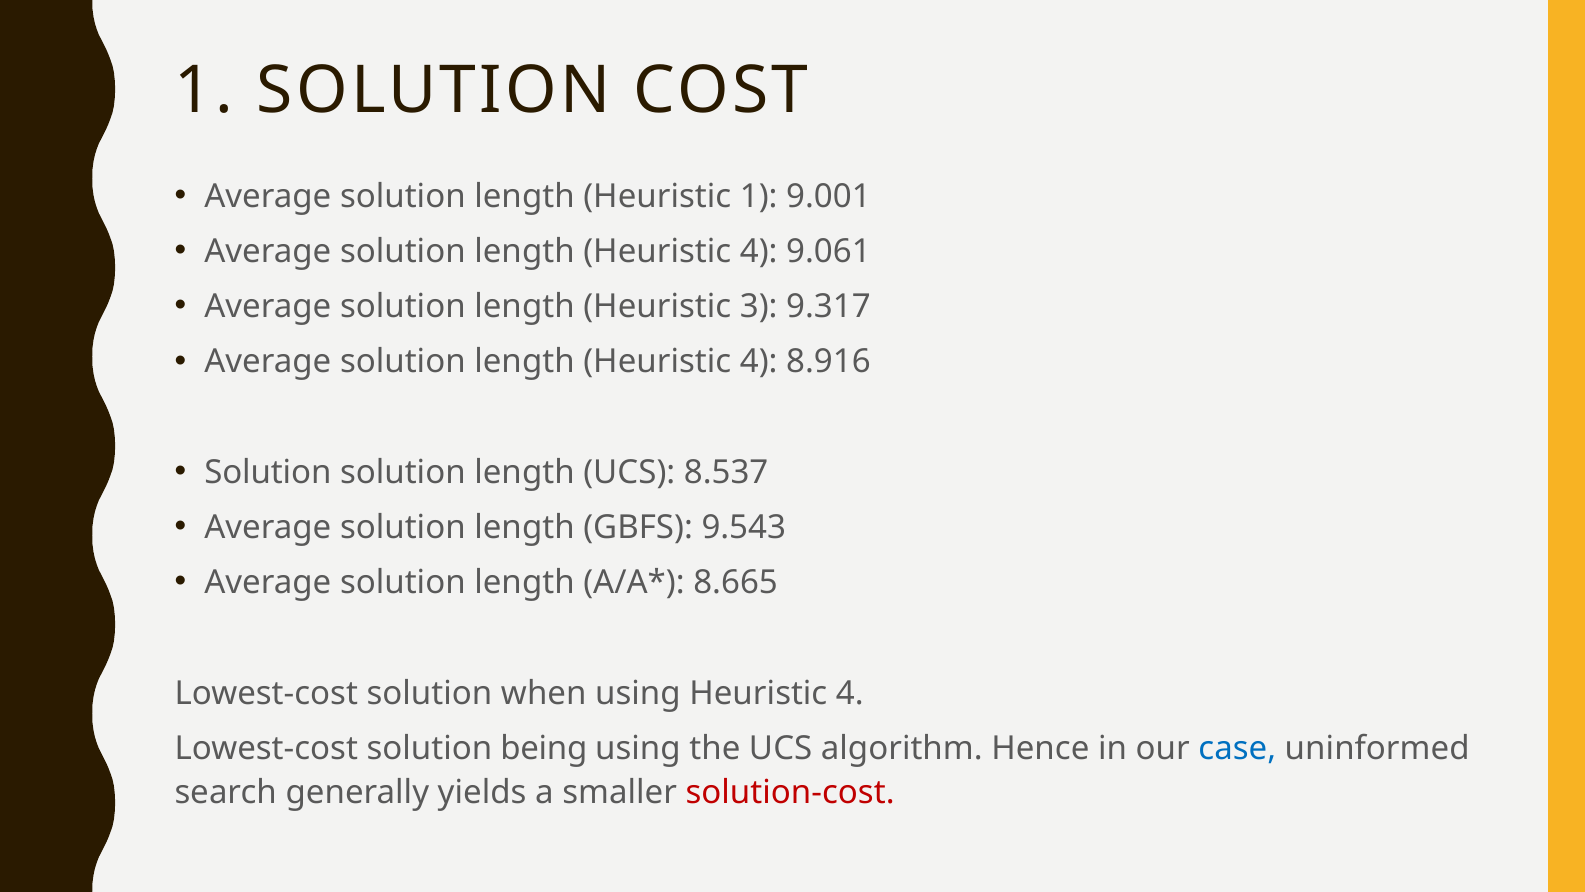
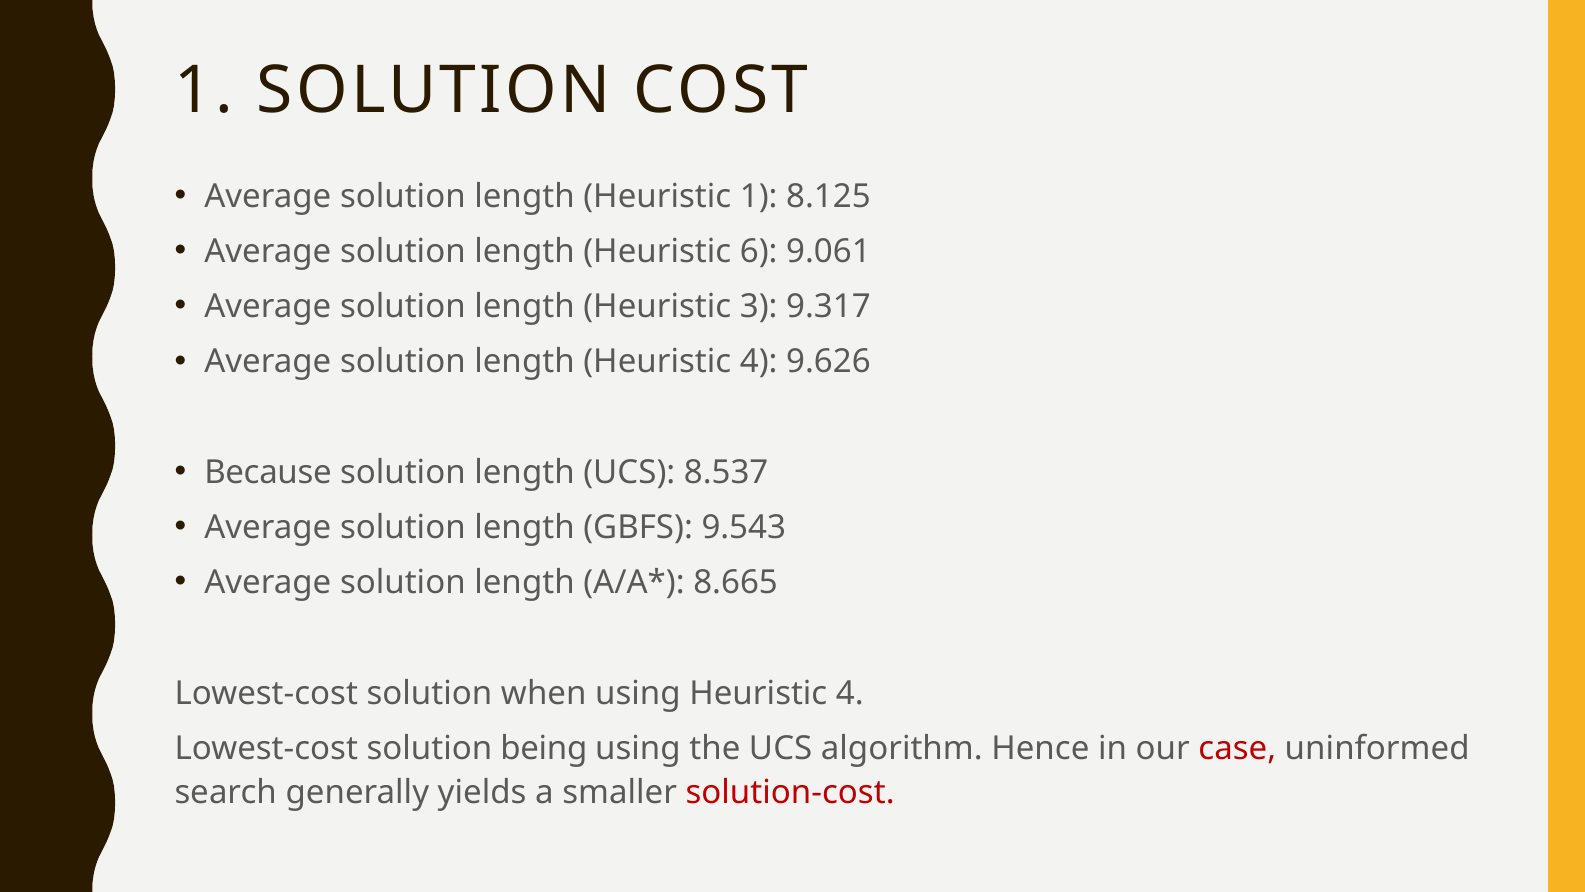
9.001: 9.001 -> 8.125 (828, 196)
4: 4 -> 6 (759, 252)
8.916: 8.916 -> 9.626 (828, 362)
Solution: Solution -> Because (268, 472)
case colour: blue -> red (1237, 748)
